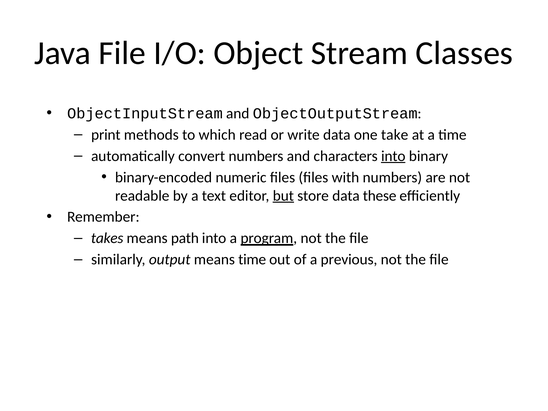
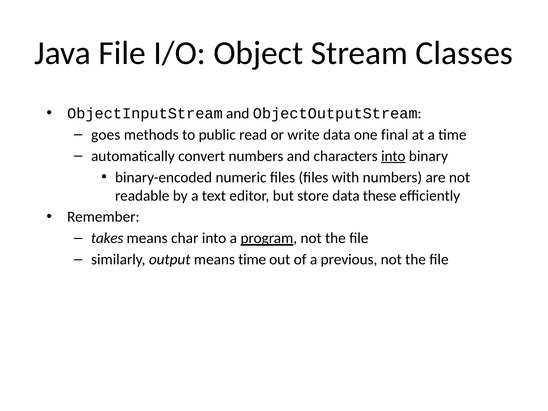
print: print -> goes (106, 135)
which: which -> public (217, 135)
take: take -> final (395, 135)
but underline: present -> none (283, 196)
path: path -> char (185, 238)
